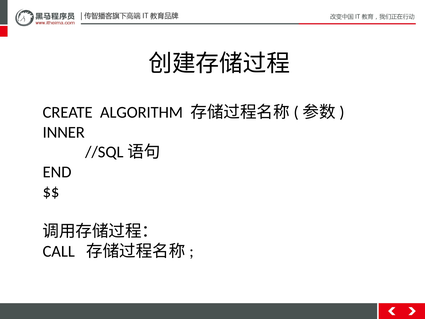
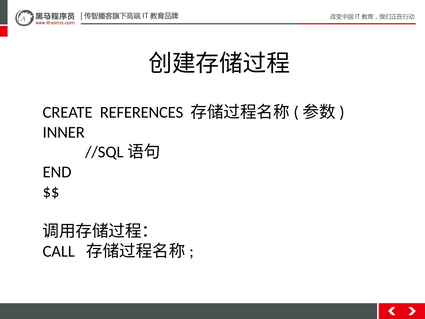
ALGORITHM: ALGORITHM -> REFERENCES (142, 112)
